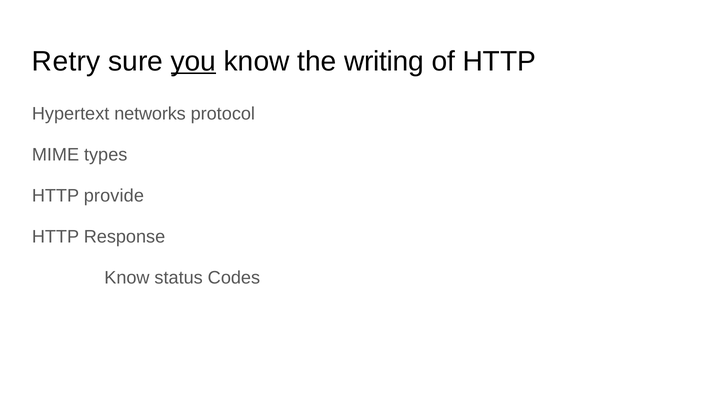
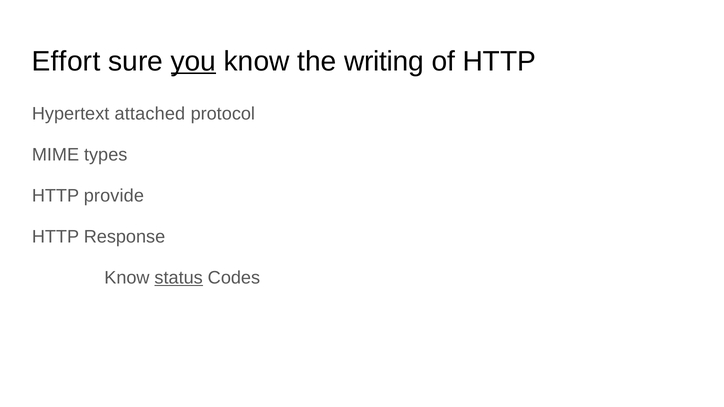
Retry: Retry -> Effort (66, 61)
networks: networks -> attached (150, 114)
status underline: none -> present (179, 278)
